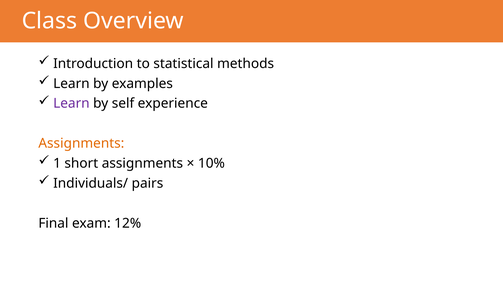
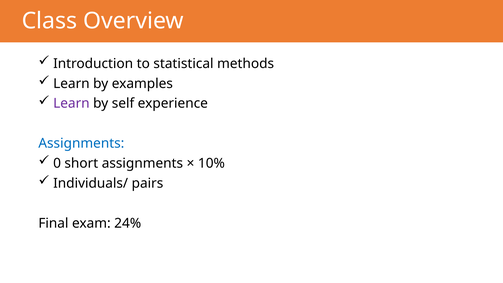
Assignments colour: orange -> blue (81, 143)
1: 1 -> 0 (57, 163)
12%: 12% -> 24% (128, 223)
